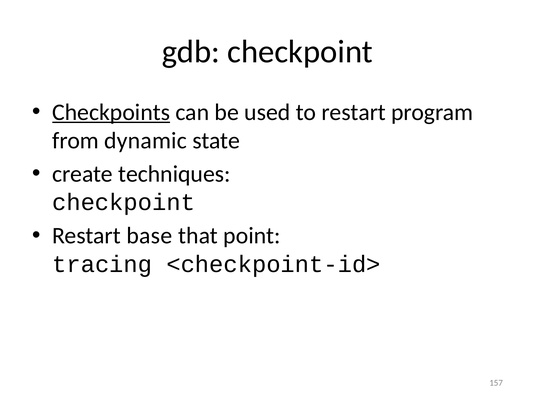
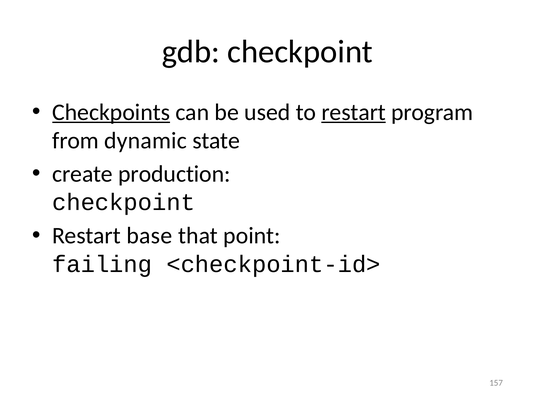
restart underline: none -> present (354, 112)
techniques: techniques -> production (174, 174)
tracing: tracing -> failing (102, 264)
